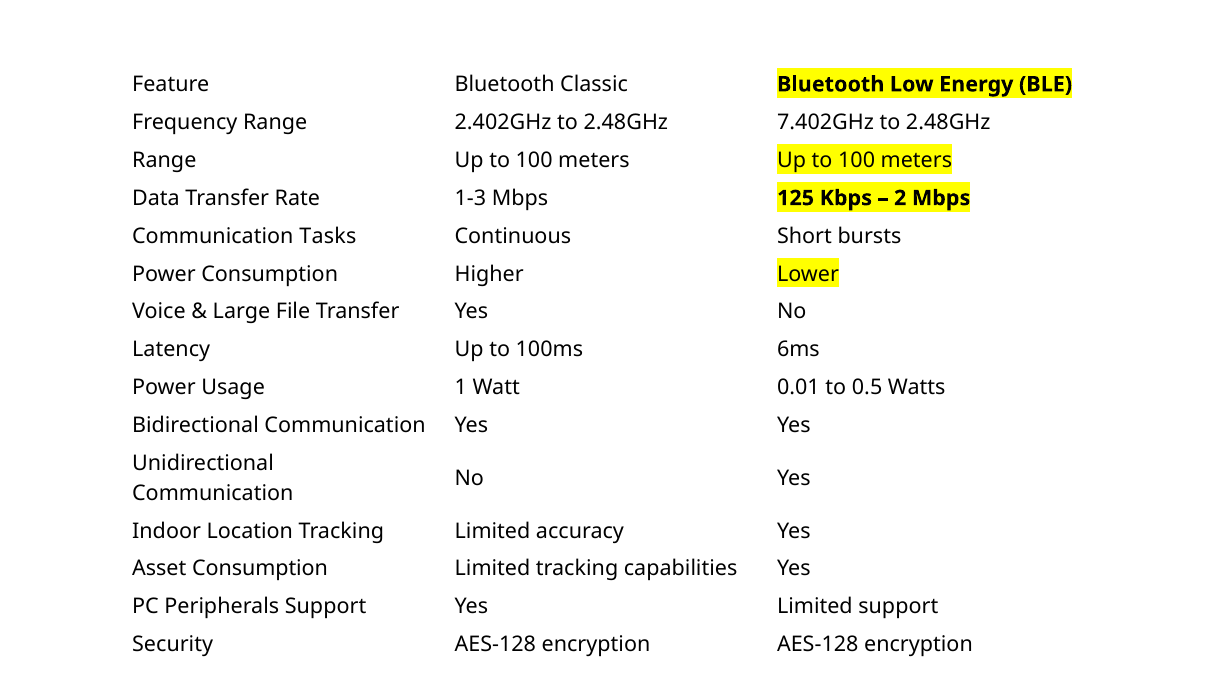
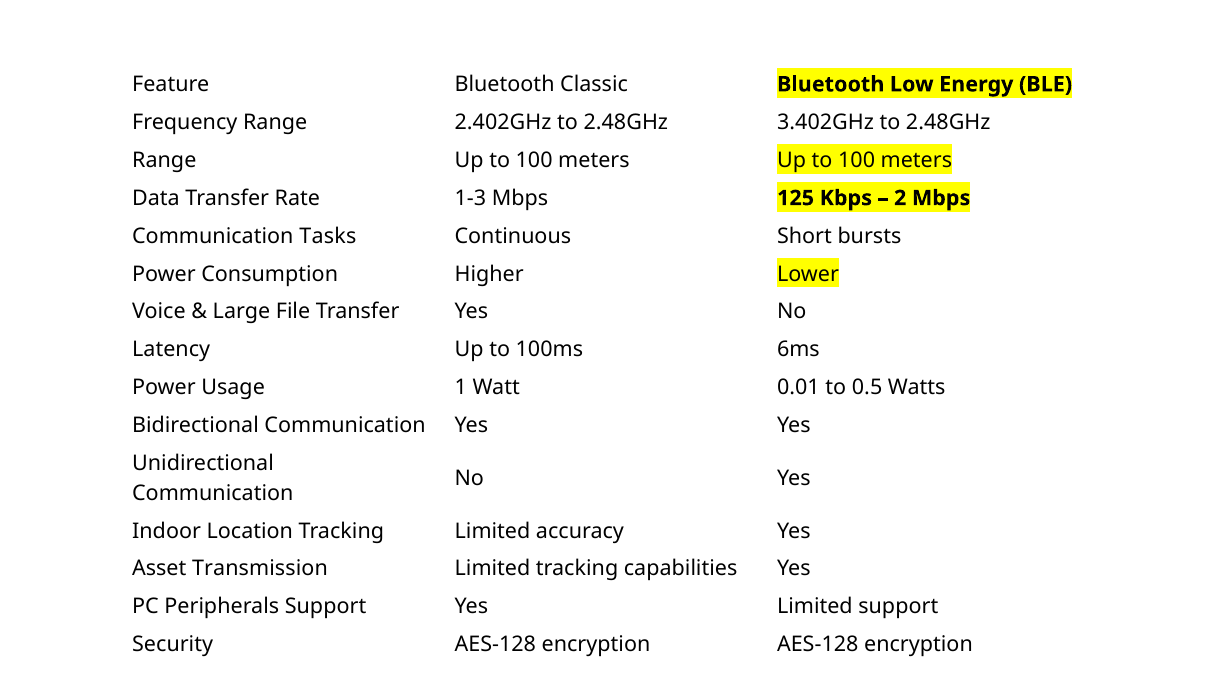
7.402GHz: 7.402GHz -> 3.402GHz (826, 122)
Asset Consumption: Consumption -> Transmission (260, 568)
